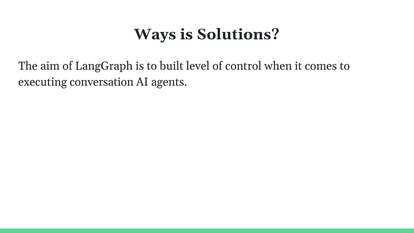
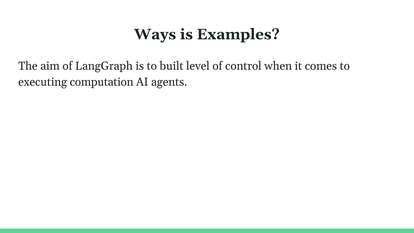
Solutions: Solutions -> Examples (238, 34)
conversation: conversation -> computation (102, 82)
